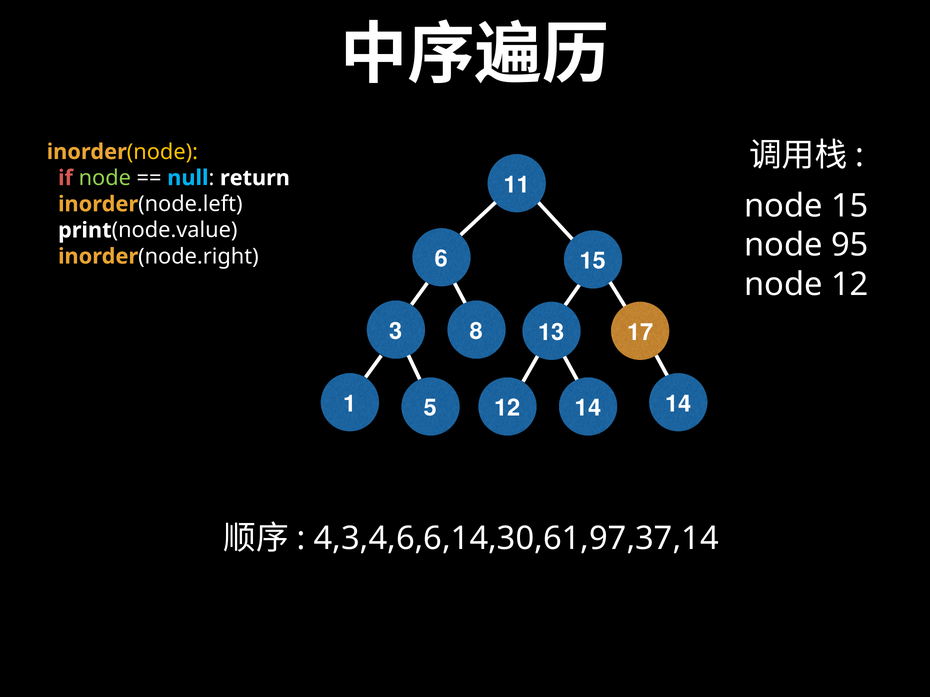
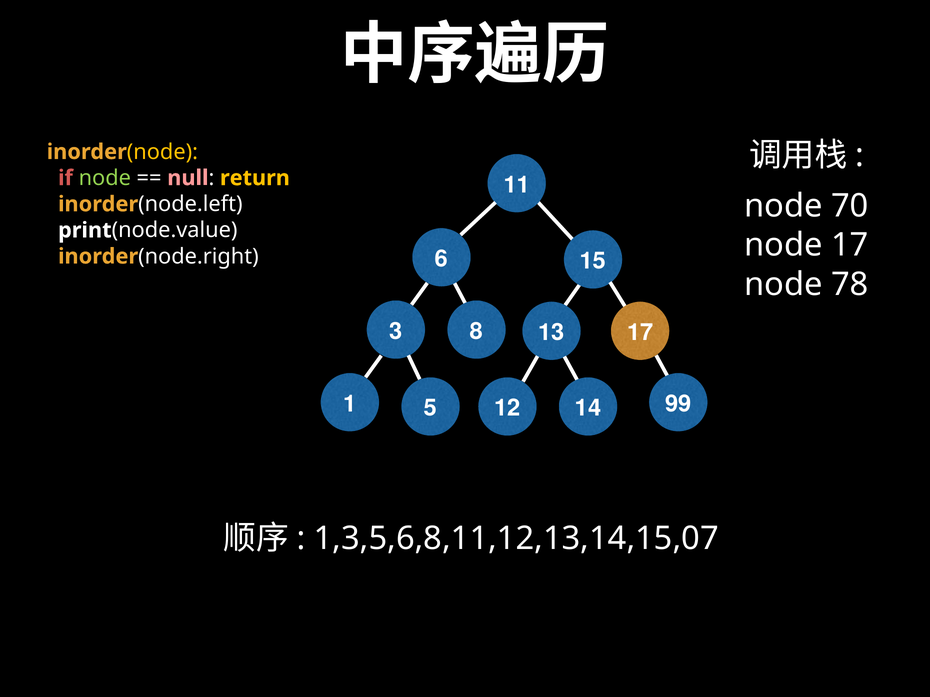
null colour: light blue -> pink (188, 178)
return colour: white -> yellow (255, 178)
node 15: 15 -> 70 (850, 206)
node 95: 95 -> 17 (850, 245)
node 12: 12 -> 78 (850, 284)
14: 14 -> 99 (678, 404)
4,3,4,6,6,14,30,61,97,37,14: 4,3,4,6,6,14,30,61,97,37,14 -> 1,3,5,6,8,11,12,13,14,15,07 (516, 539)
